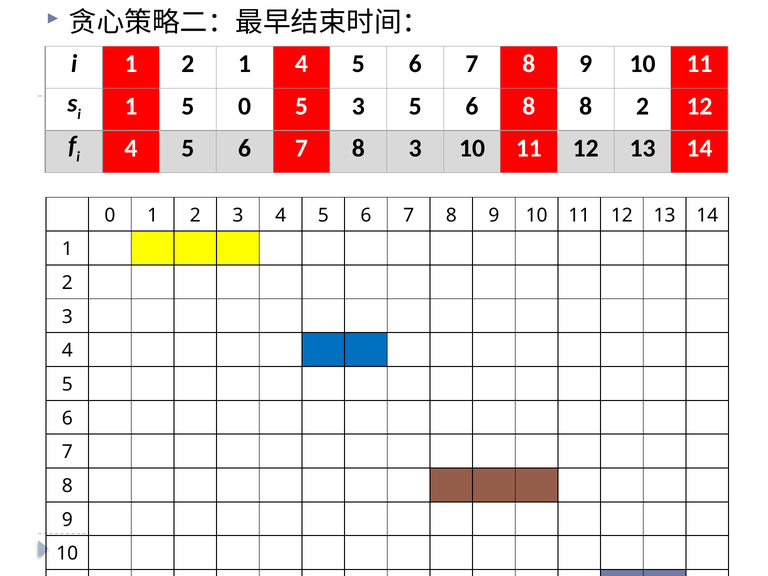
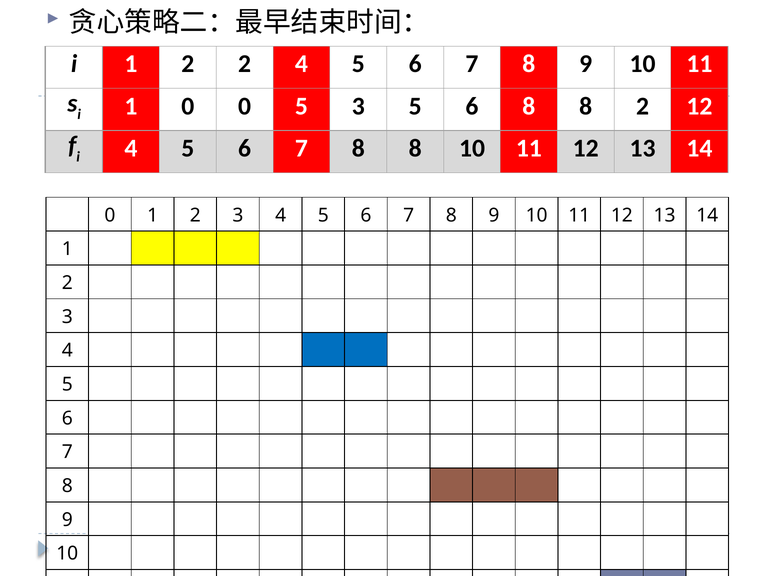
2 1: 1 -> 2 (245, 64)
1 5: 5 -> 0 (188, 106)
7 8 3: 3 -> 8 (415, 148)
